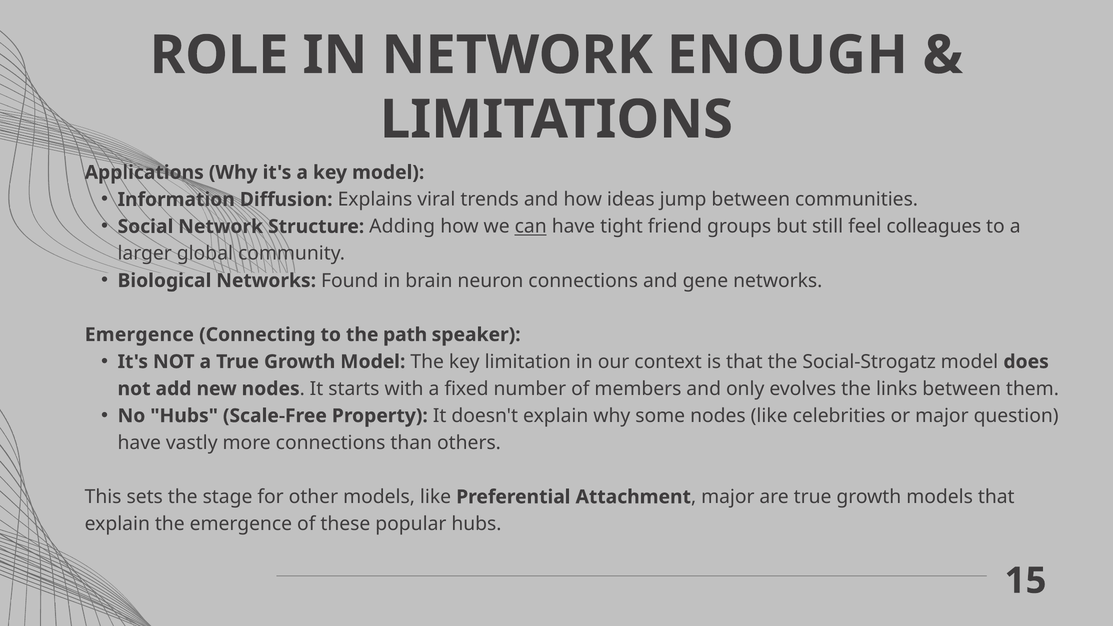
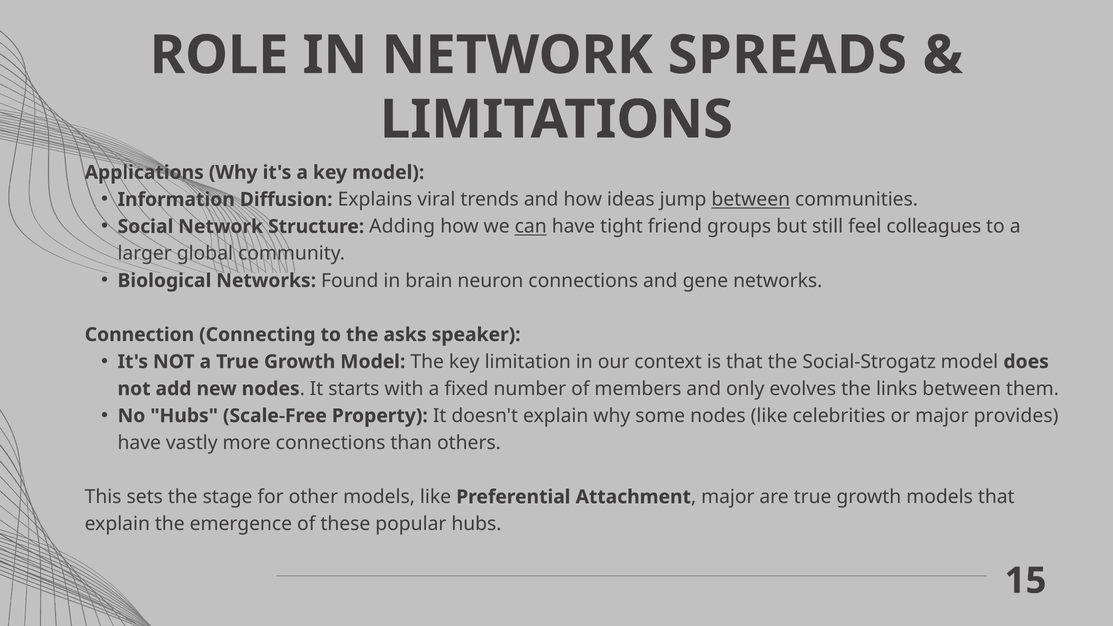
ENOUGH: ENOUGH -> SPREADS (787, 55)
between underline: none -> present (751, 200)
Emergence: Emergence -> Connection (139, 335)
path: path -> asks (405, 335)
question: question -> provides (1016, 416)
